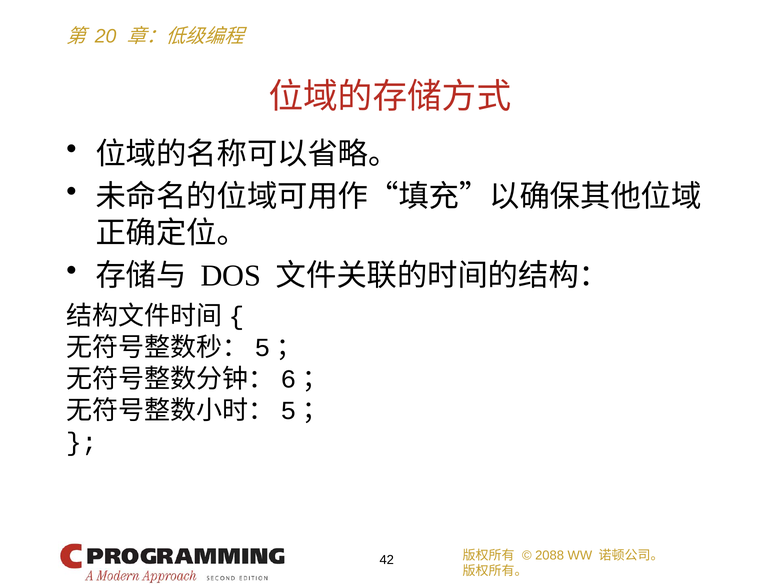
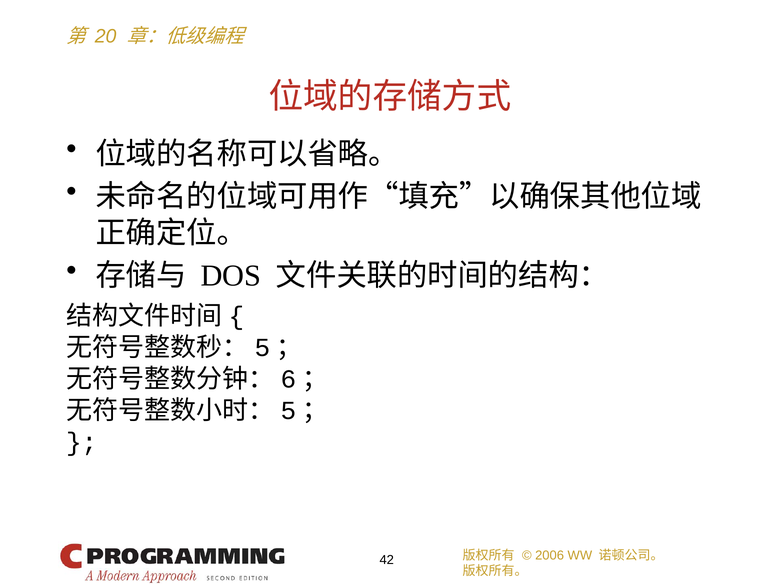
2088: 2088 -> 2006 (550, 555)
